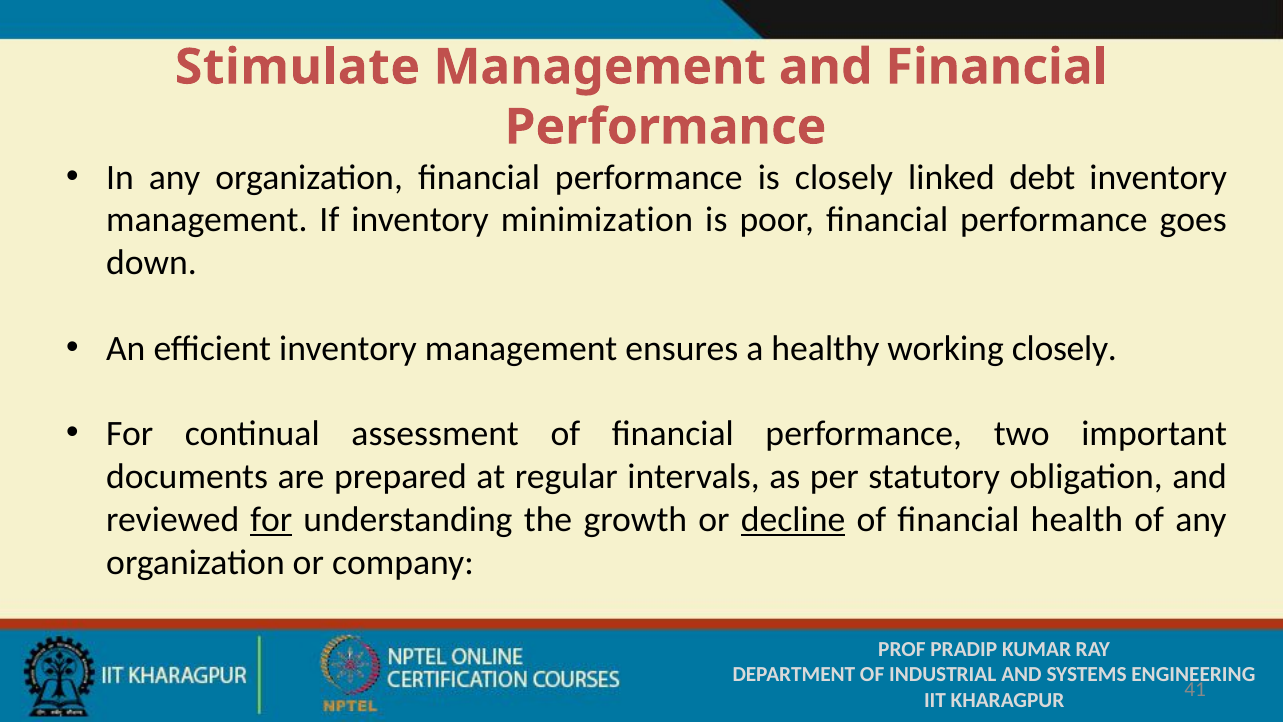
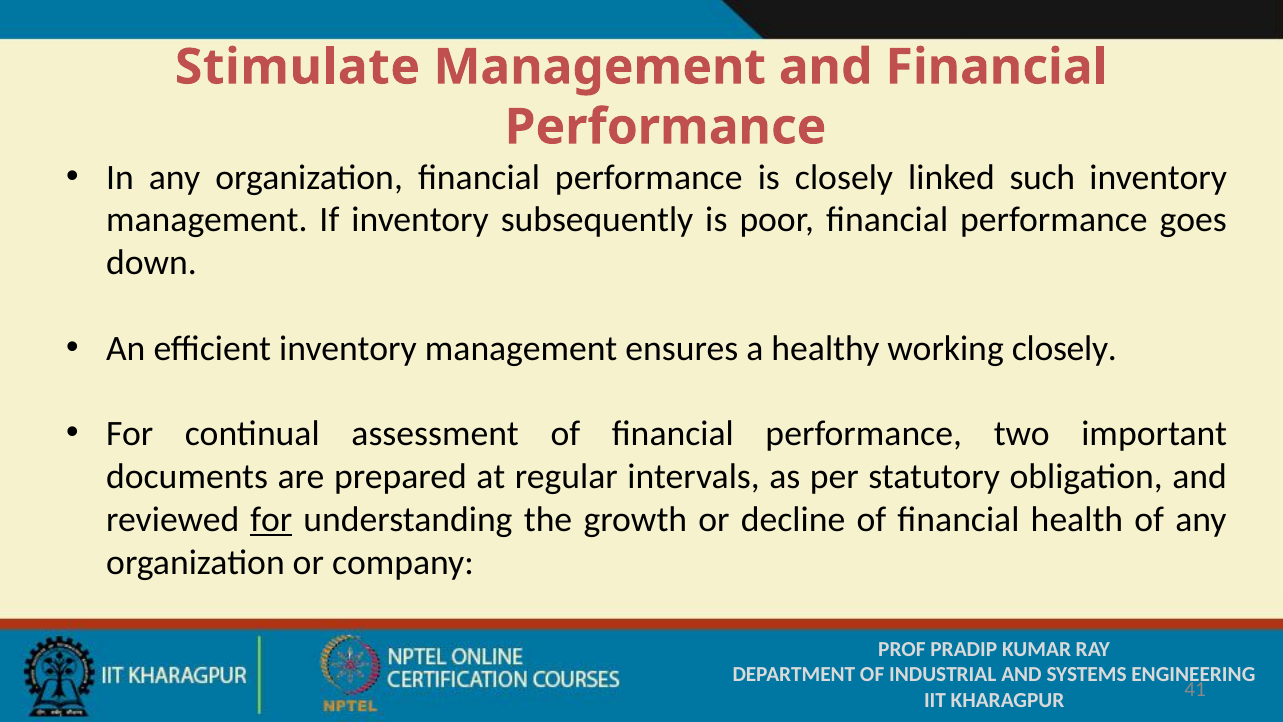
debt: debt -> such (1042, 177)
minimization: minimization -> subsequently (597, 220)
decline underline: present -> none (793, 519)
